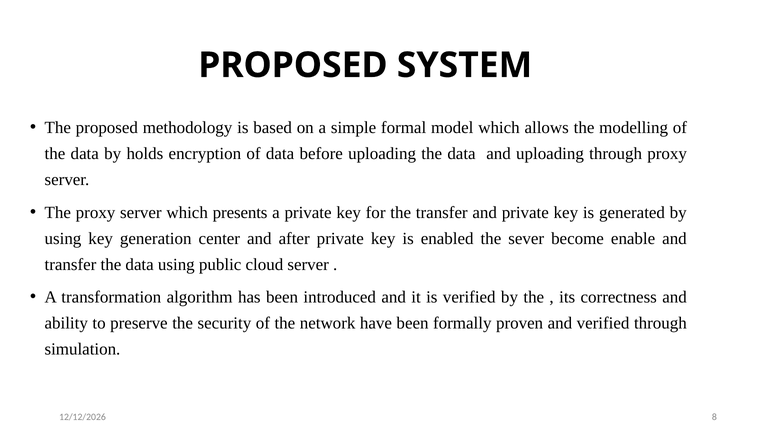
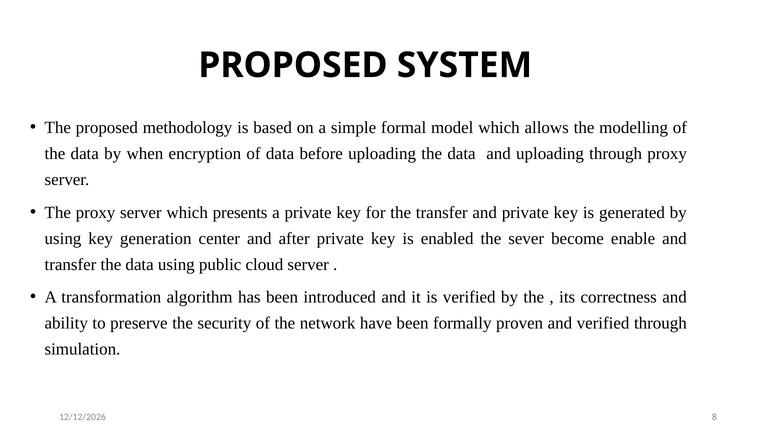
holds: holds -> when (145, 154)
